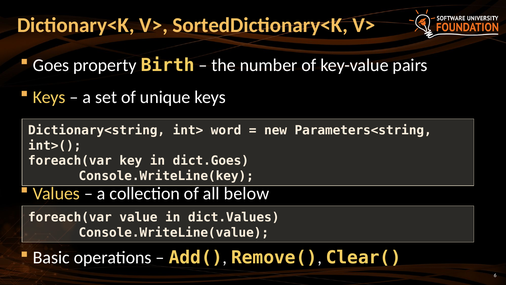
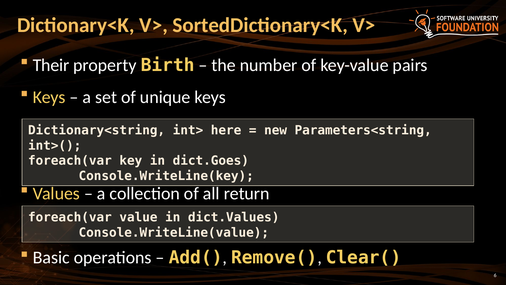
Goes: Goes -> Their (51, 65)
word: word -> here (226, 130)
below: below -> return (247, 193)
